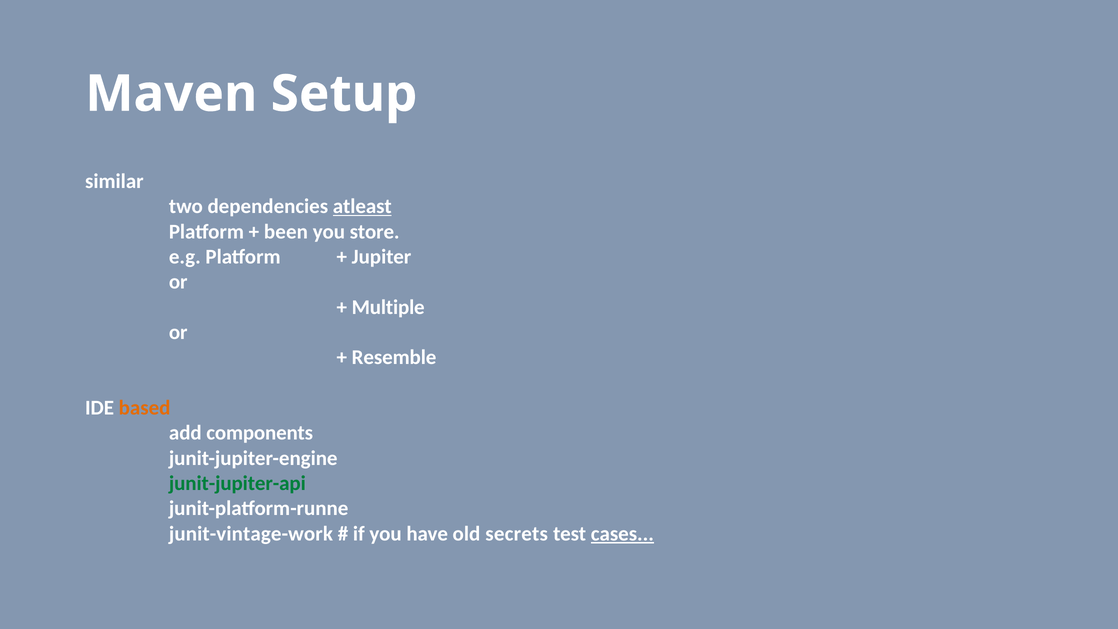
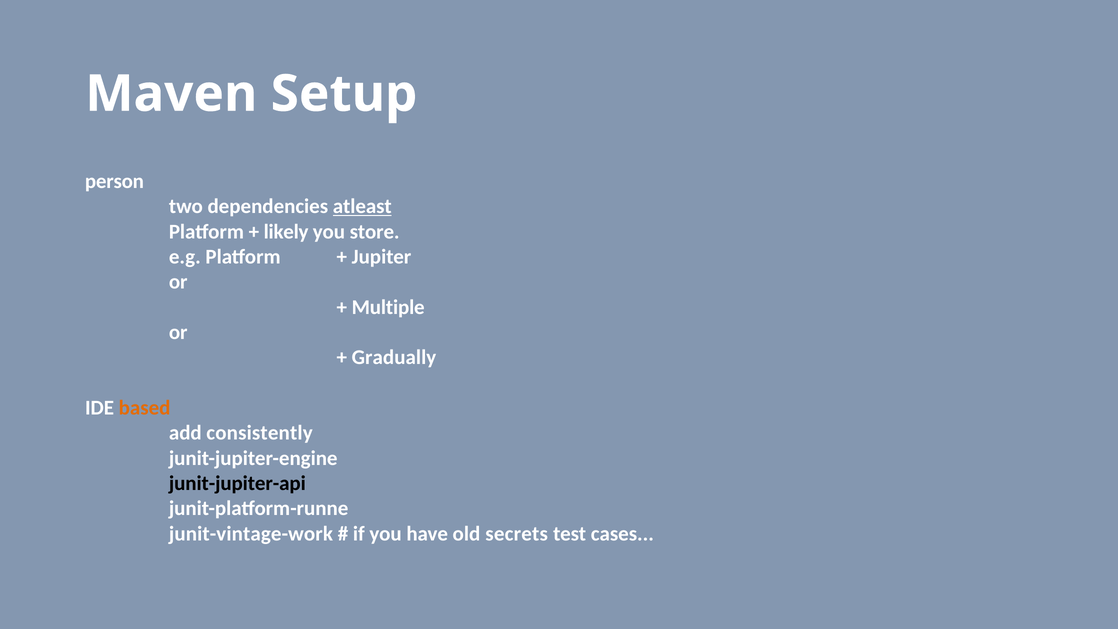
similar: similar -> person (114, 181)
been: been -> likely (286, 232)
Resemble: Resemble -> Gradually (394, 357)
components: components -> consistently (260, 433)
junit-jupiter-api colour: green -> black (237, 483)
cases underline: present -> none (622, 534)
